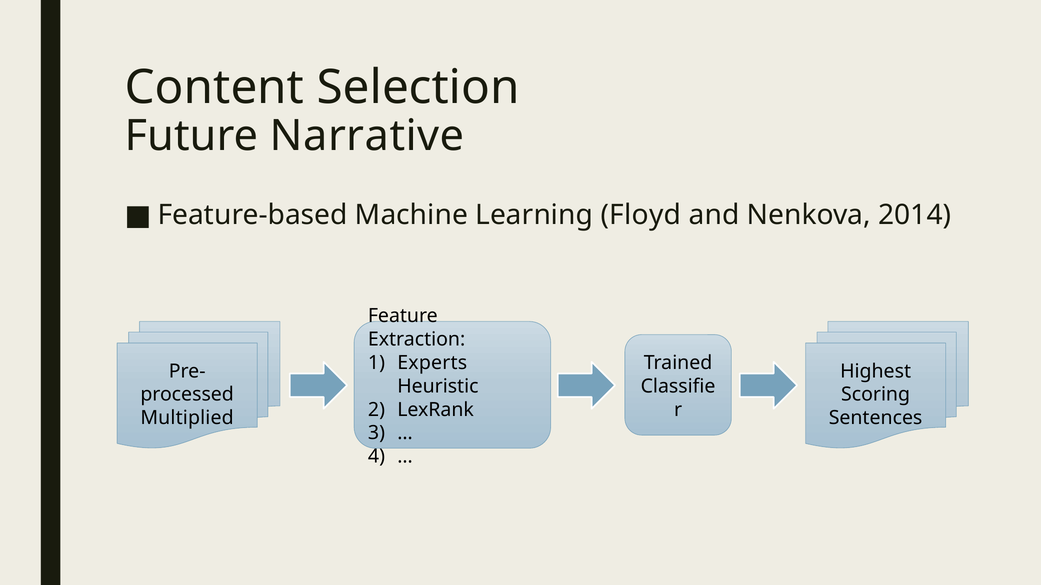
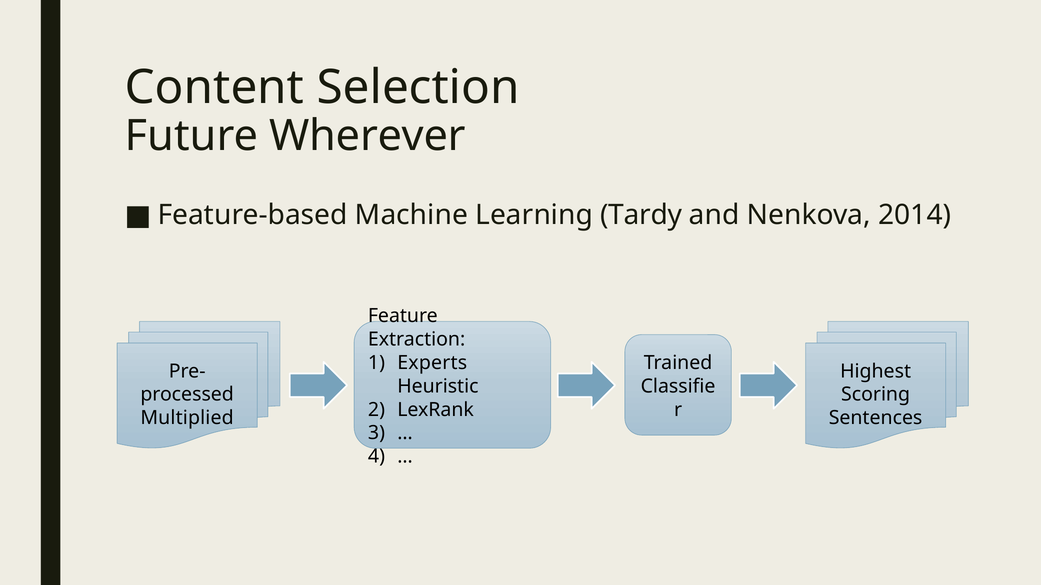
Narrative: Narrative -> Wherever (367, 136)
Floyd: Floyd -> Tardy (641, 215)
